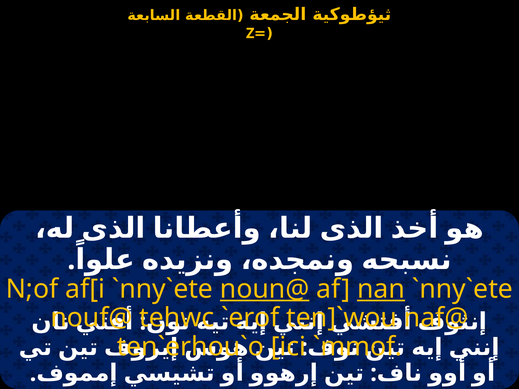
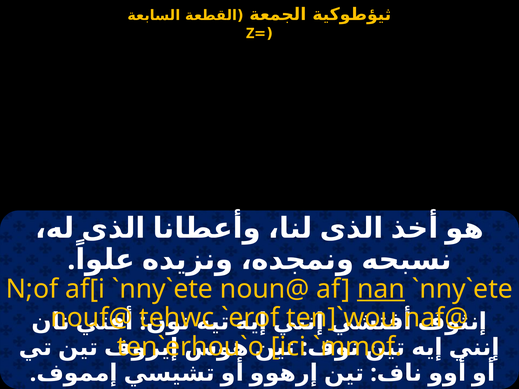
noun@ underline: present -> none (265, 289)
